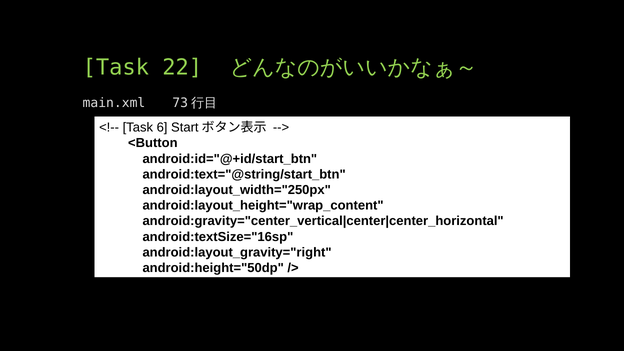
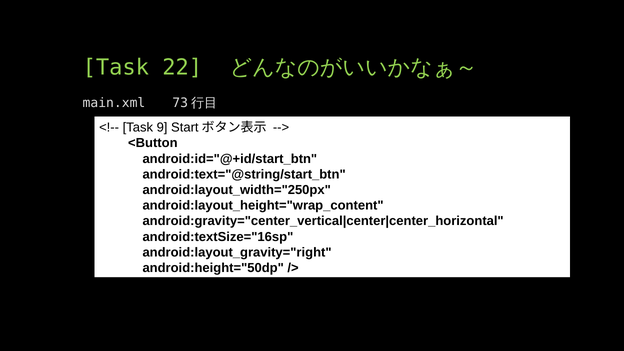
6: 6 -> 9 (162, 128)
